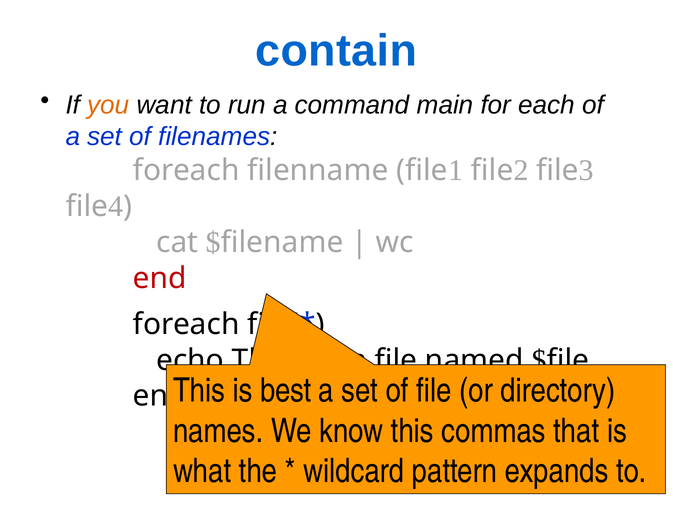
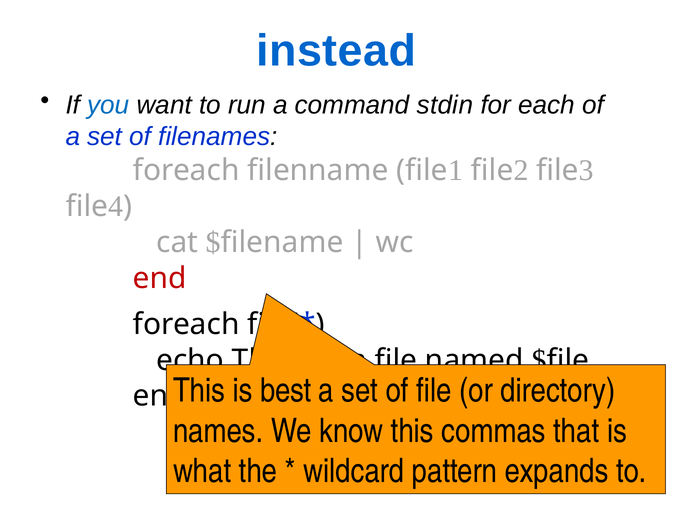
contain: contain -> instead (336, 51)
you colour: orange -> blue (108, 105)
main: main -> stdin (445, 105)
